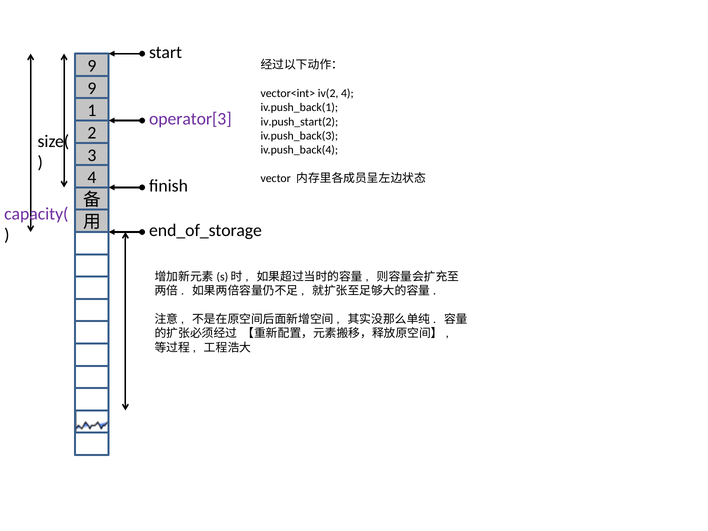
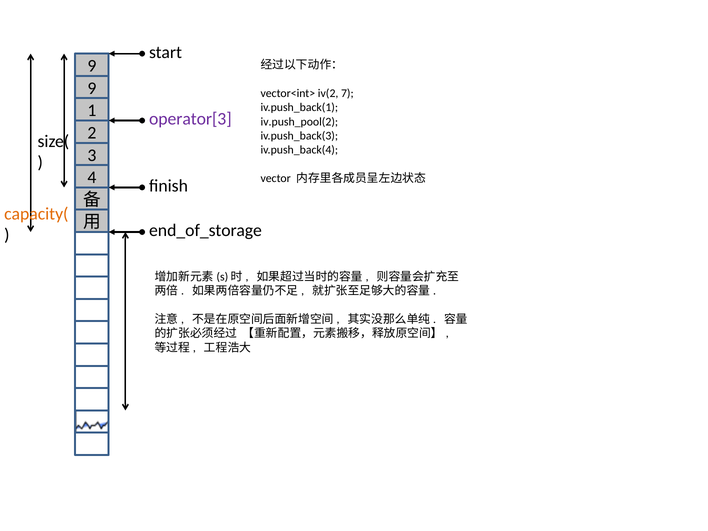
iv(2 4: 4 -> 7 (347, 93)
iv.push_start(2: iv.push_start(2 -> iv.push_pool(2 (299, 122)
capacity( colour: purple -> orange (36, 214)
